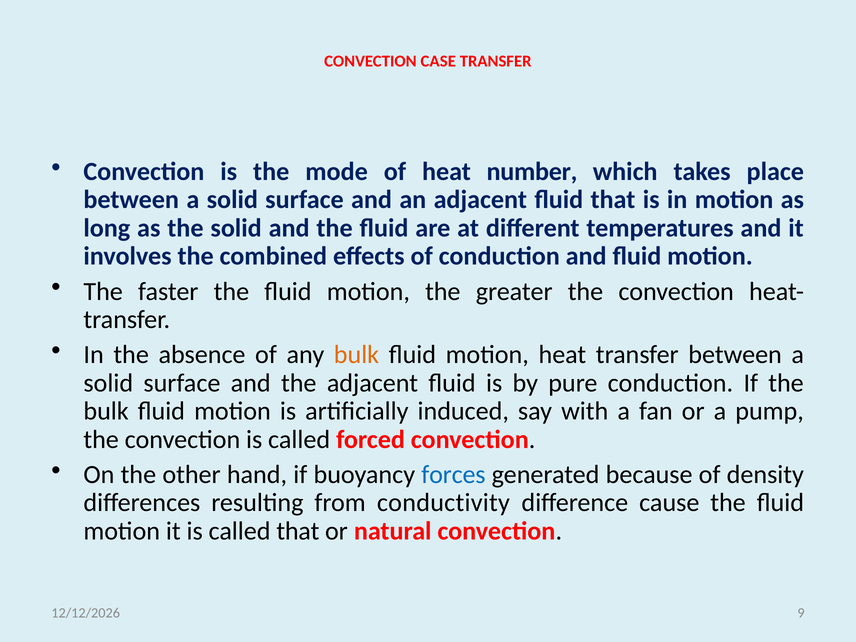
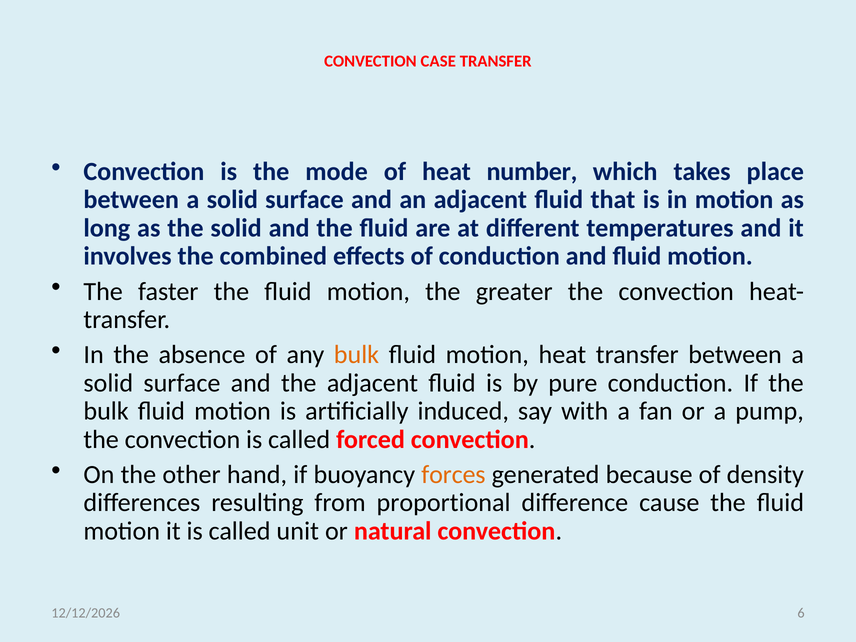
forces colour: blue -> orange (453, 475)
conductivity: conductivity -> proportional (444, 503)
called that: that -> unit (298, 531)
9: 9 -> 6 (801, 613)
